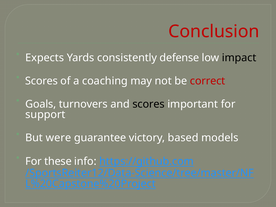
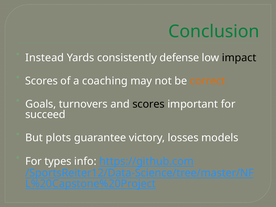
Conclusion colour: red -> green (214, 31)
Expects: Expects -> Instead (45, 58)
correct colour: red -> orange (208, 81)
support: support -> succeed (45, 115)
were: were -> plots (58, 138)
based: based -> losses (183, 138)
these: these -> types (58, 161)
